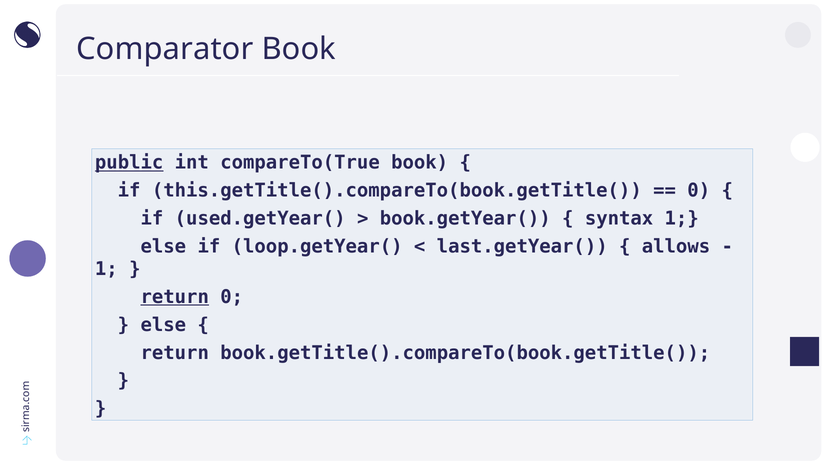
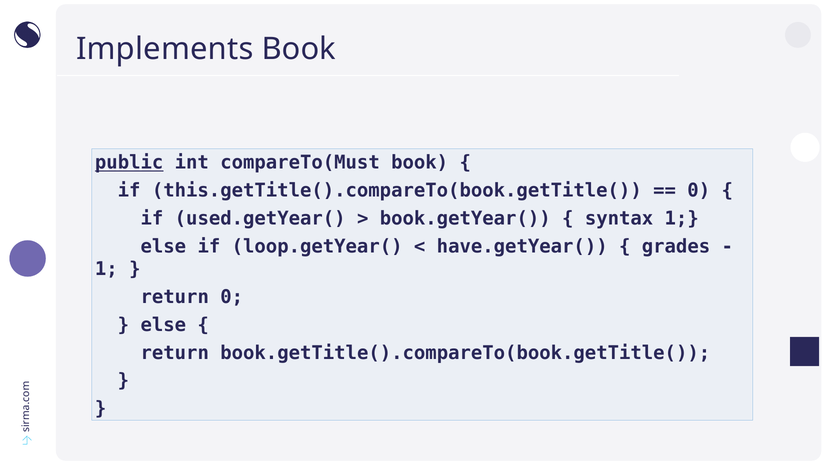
Comparator: Comparator -> Implements (165, 49)
compareTo(True: compareTo(True -> compareTo(Must (300, 163)
last.getYear(: last.getYear( -> have.getYear( (522, 246)
allows: allows -> grades (676, 246)
return underline: present -> none (175, 297)
